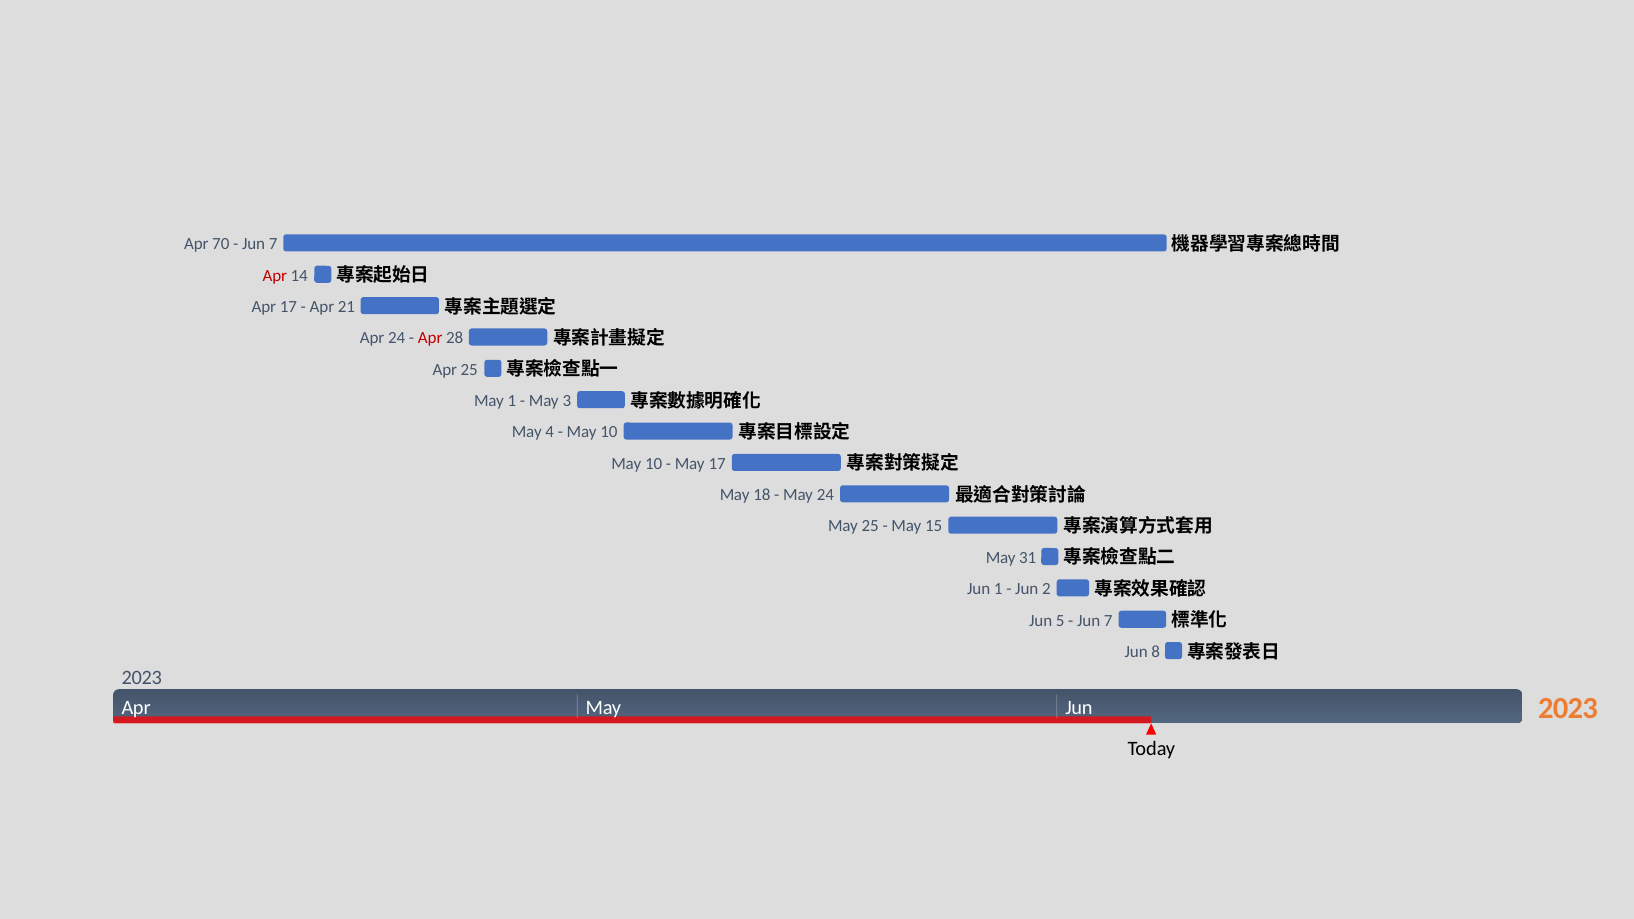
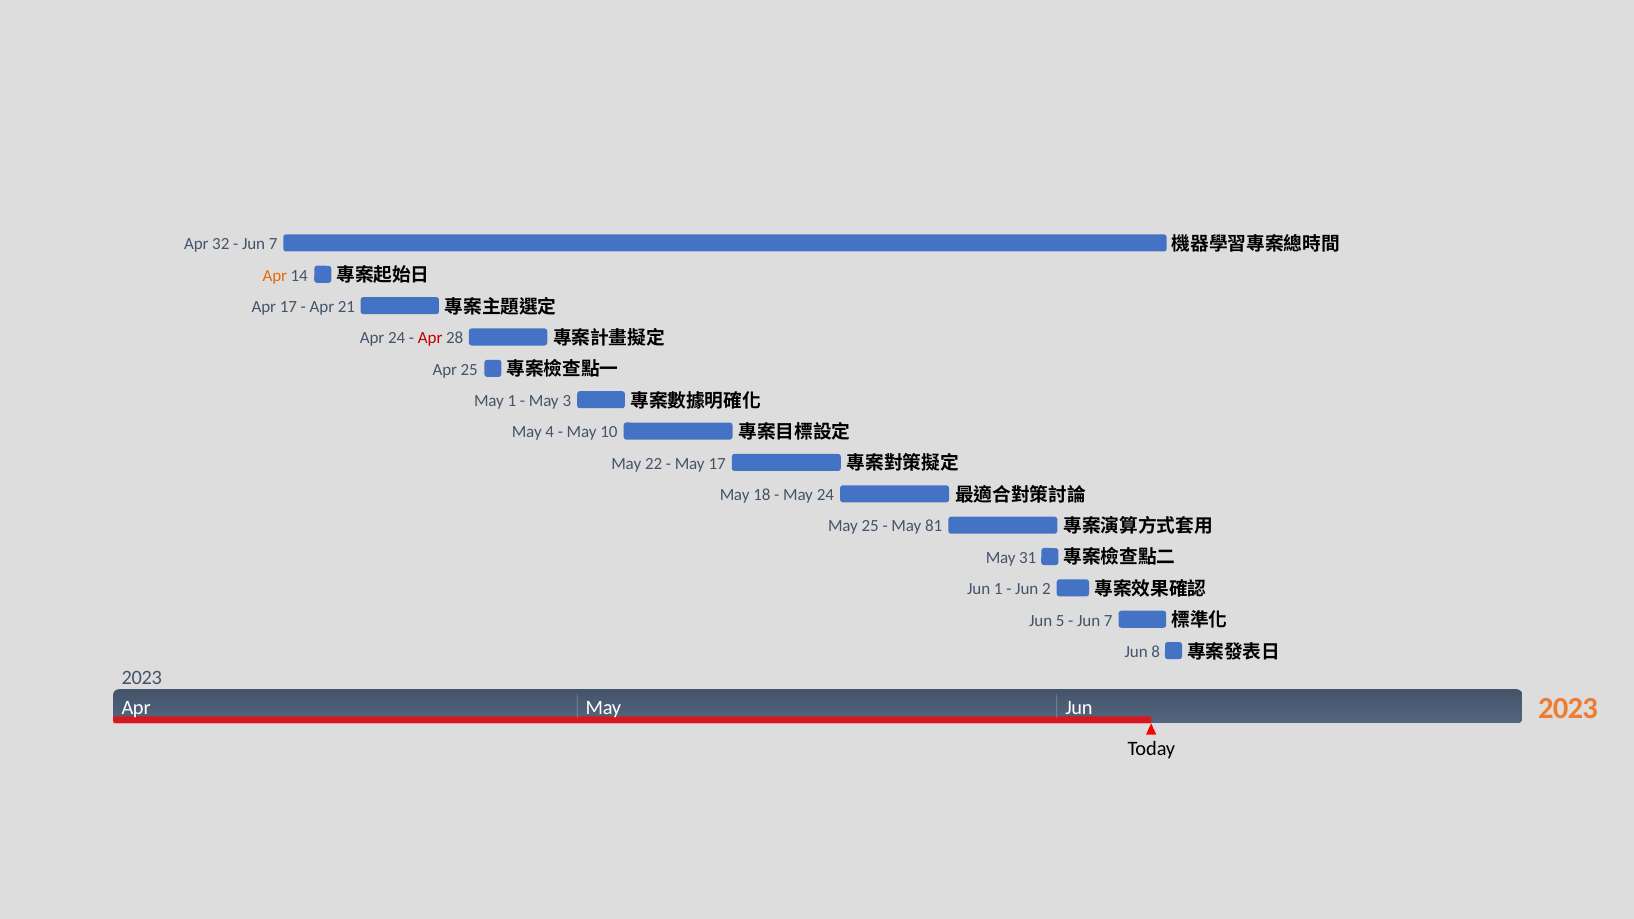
70: 70 -> 32 (221, 244)
Apr colour: red -> orange (275, 275)
10: 10 -> 22 (654, 464)
15: 15 -> 81 (934, 526)
